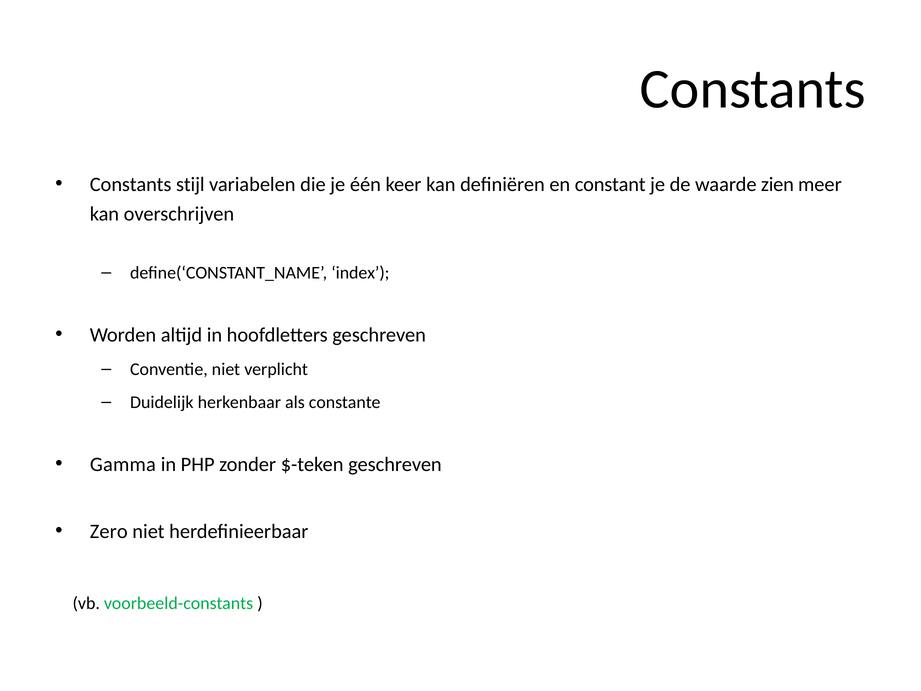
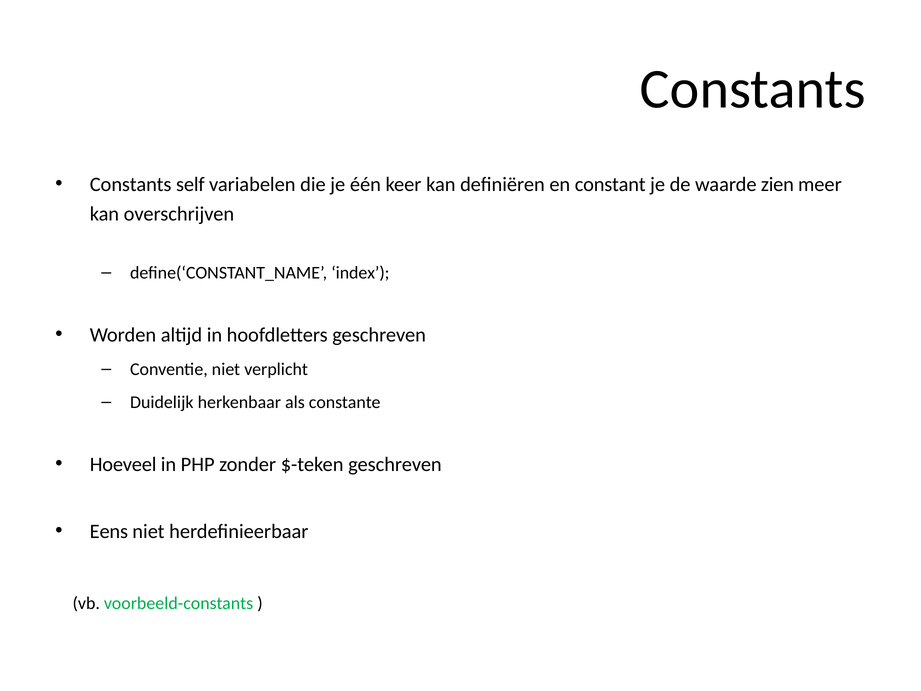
stijl: stijl -> self (190, 184)
Gamma: Gamma -> Hoeveel (123, 464)
Zero: Zero -> Eens (109, 531)
